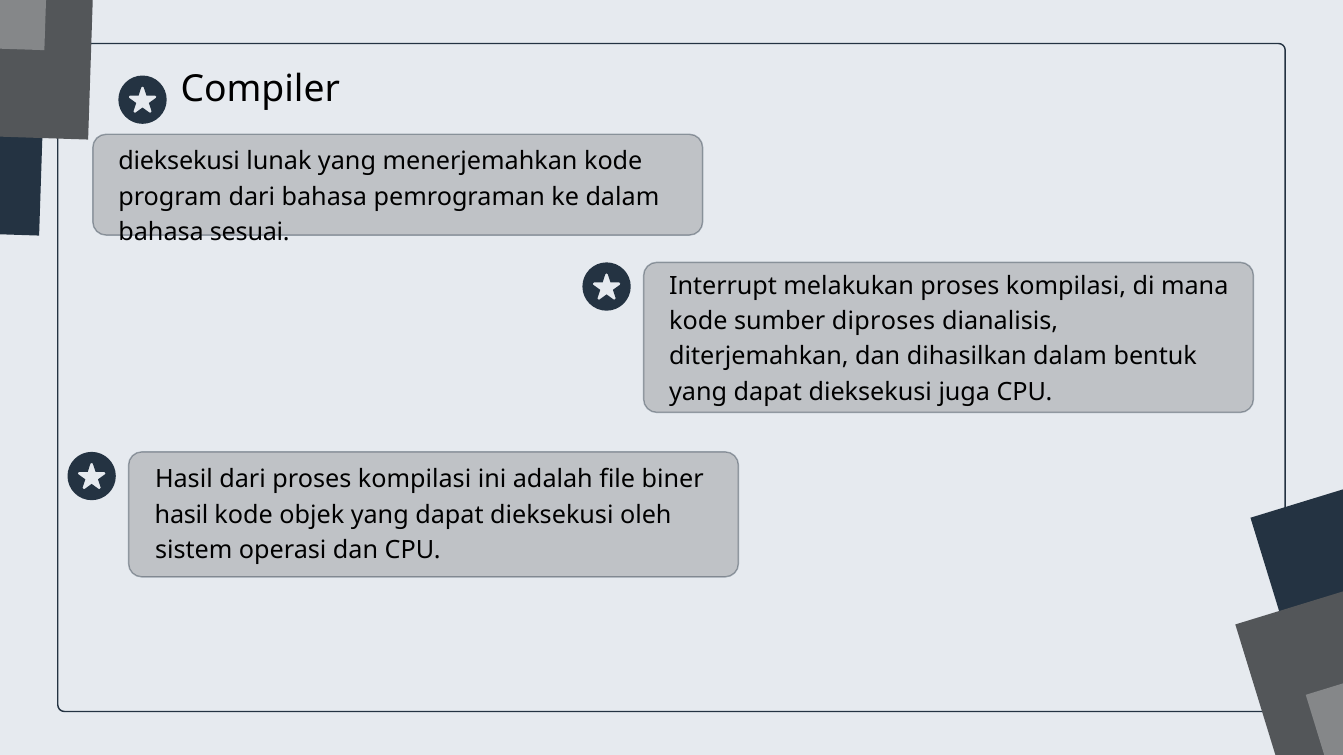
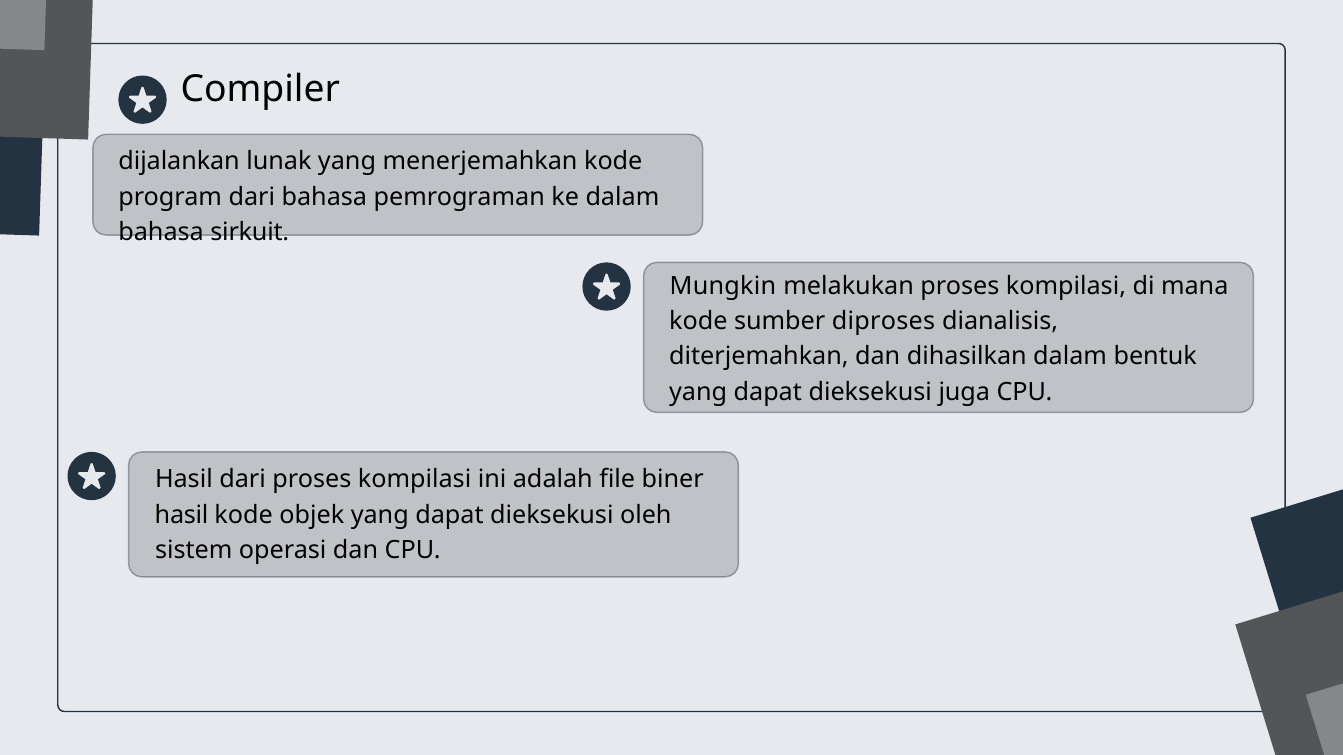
dieksekusi: dieksekusi -> dijalankan (179, 162)
sesuai: sesuai -> sirkuit (250, 232)
Interrupt: Interrupt -> Mungkin (723, 286)
